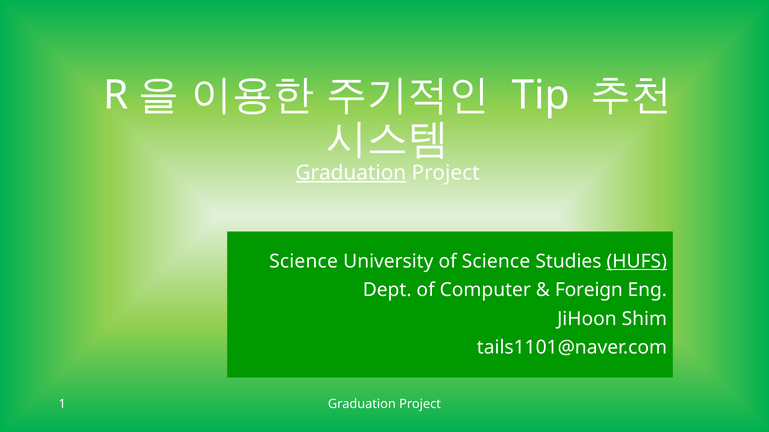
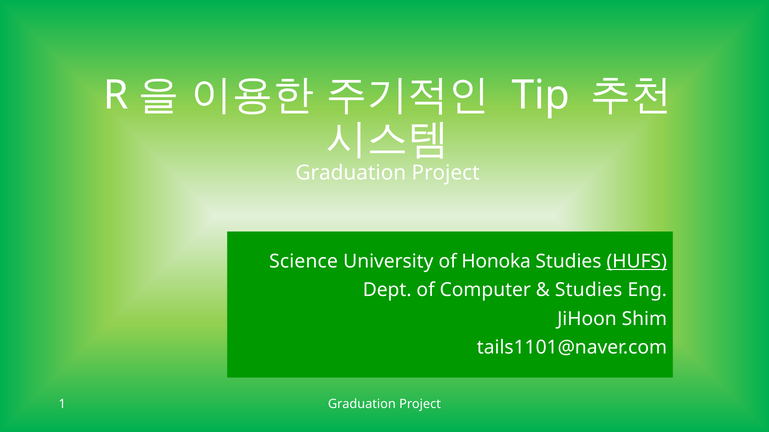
Graduation underline: present -> none (351, 173)
of Science: Science -> Honoka (496, 262)
Foreign: Foreign -> Studies (589, 290)
